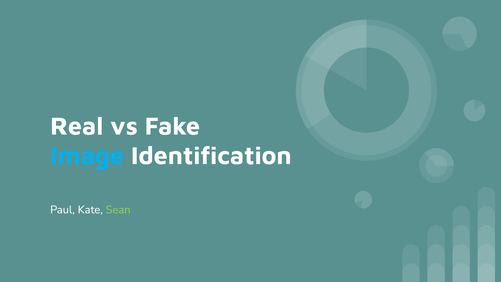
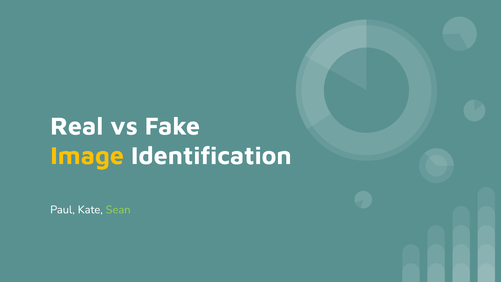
Image colour: light blue -> yellow (87, 156)
